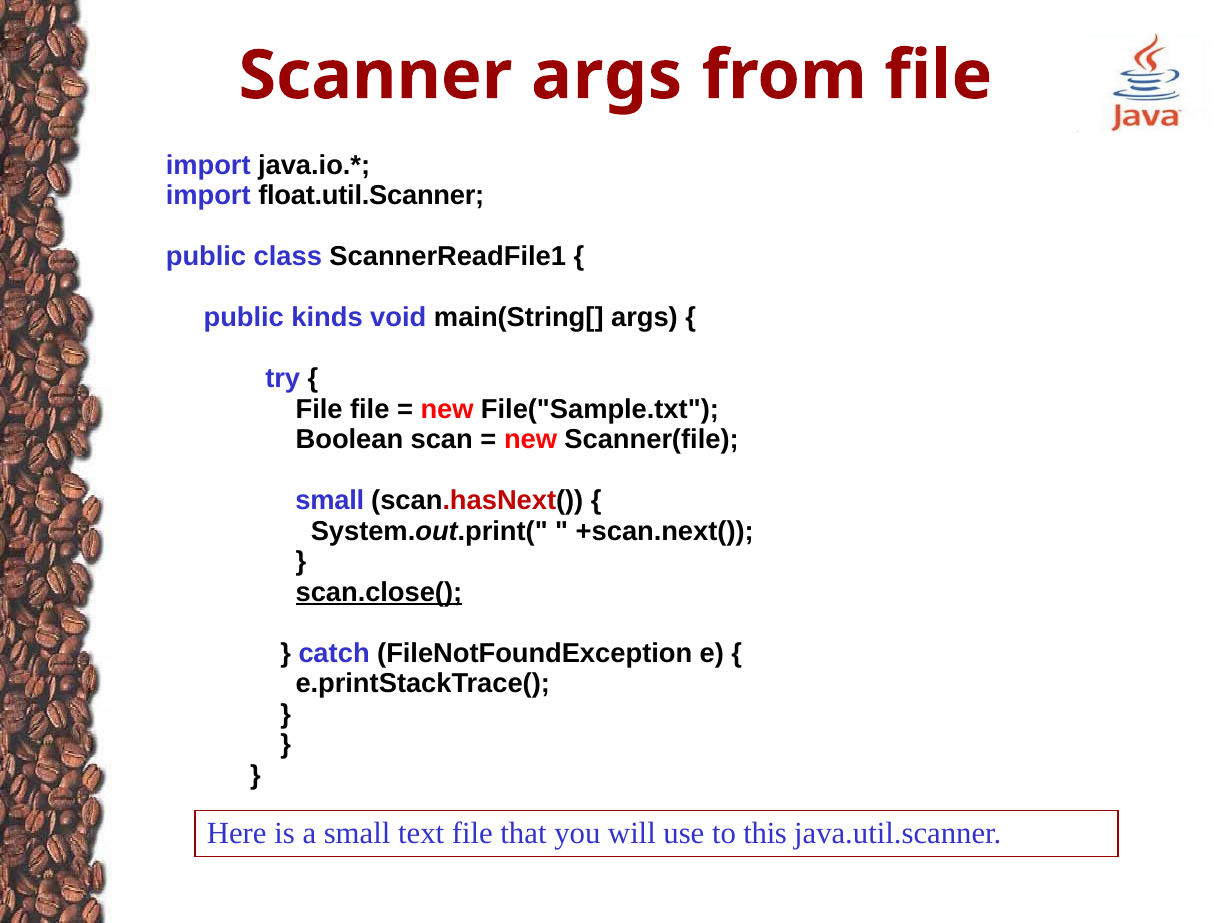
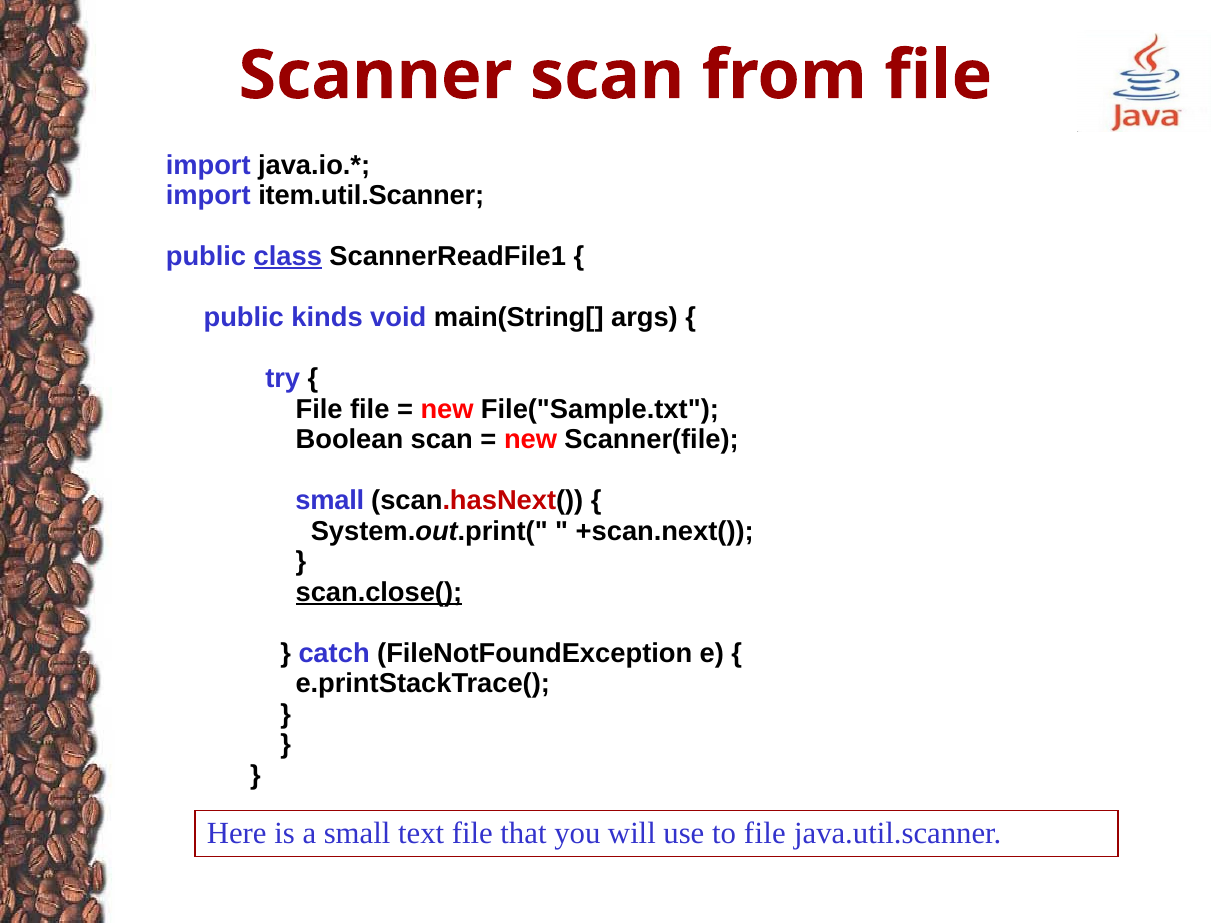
Scanner args: args -> scan (607, 76)
float.util.Scanner: float.util.Scanner -> item.util.Scanner (371, 196)
class underline: none -> present (288, 257)
to this: this -> file (765, 834)
